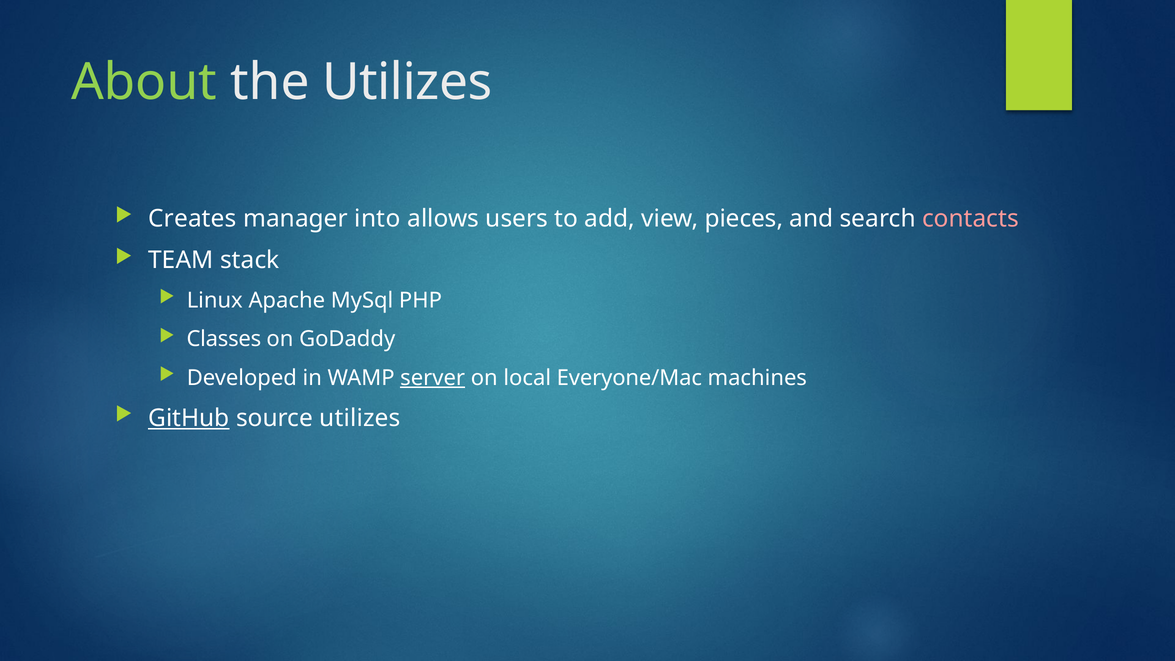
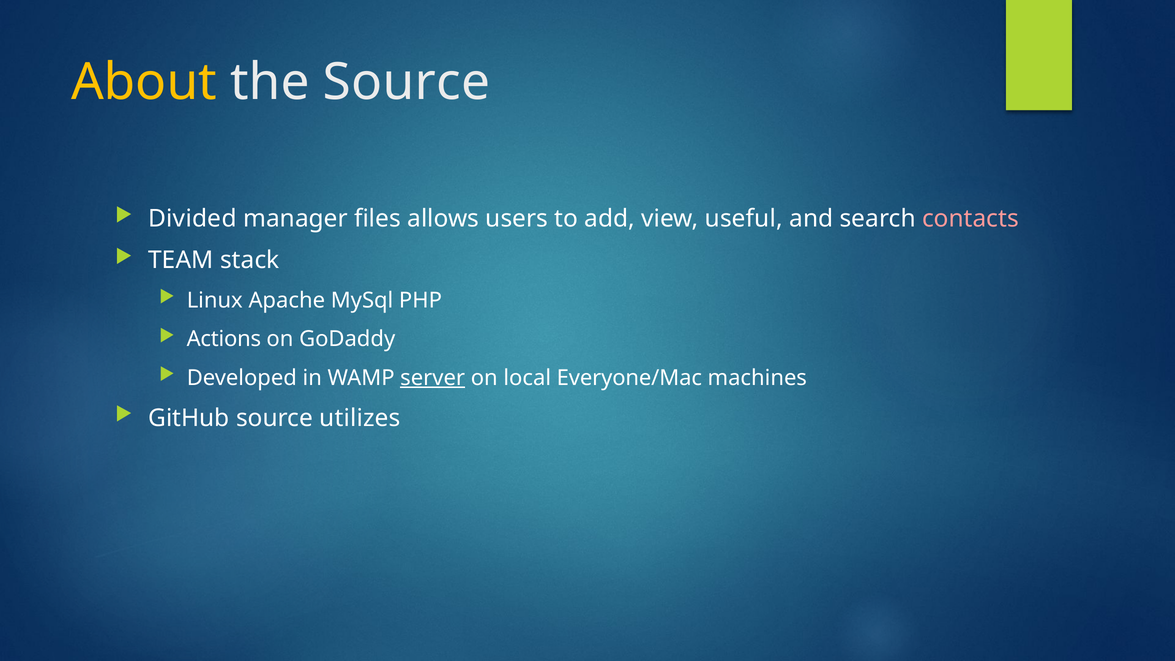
About colour: light green -> yellow (144, 83)
the Utilizes: Utilizes -> Source (407, 83)
Creates: Creates -> Divided (192, 219)
into: into -> files (378, 219)
pieces: pieces -> useful (744, 219)
Classes: Classes -> Actions (224, 339)
GitHub underline: present -> none (189, 418)
